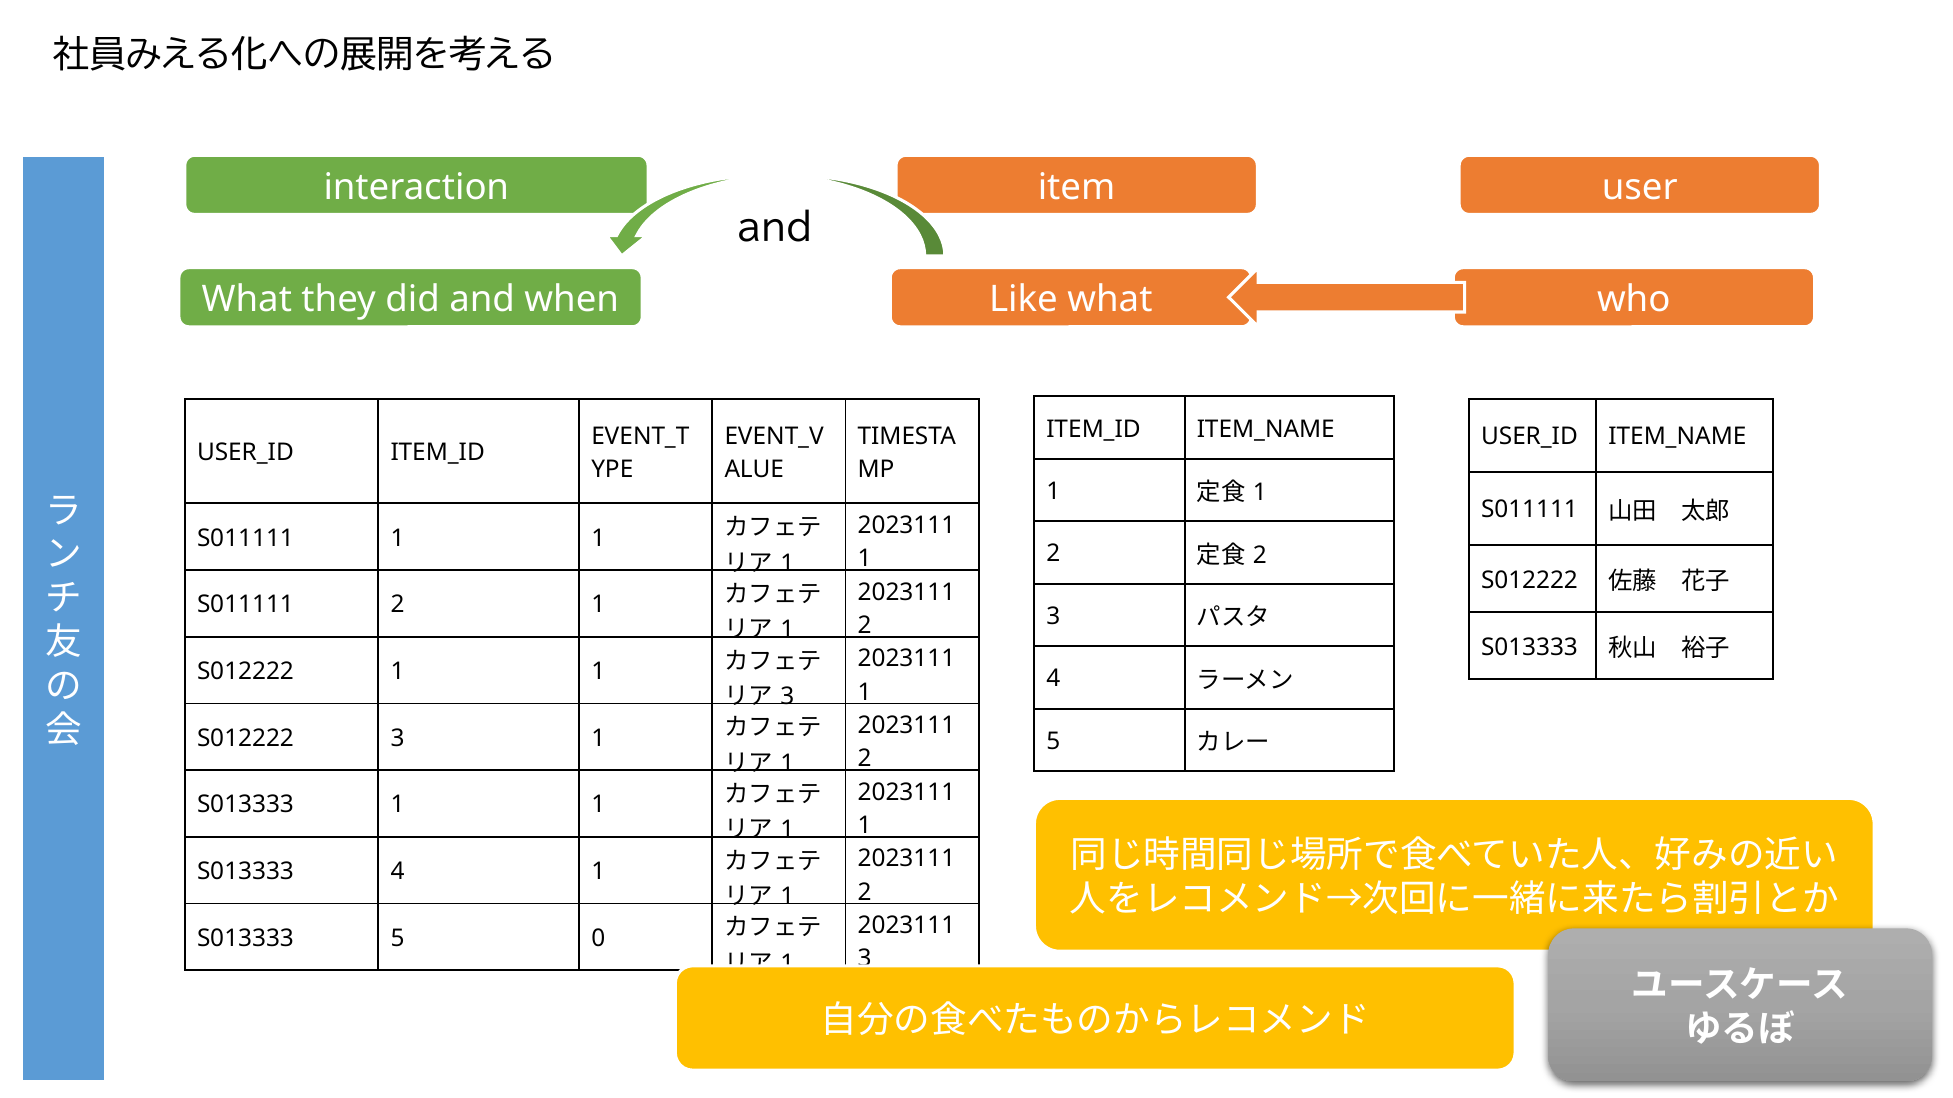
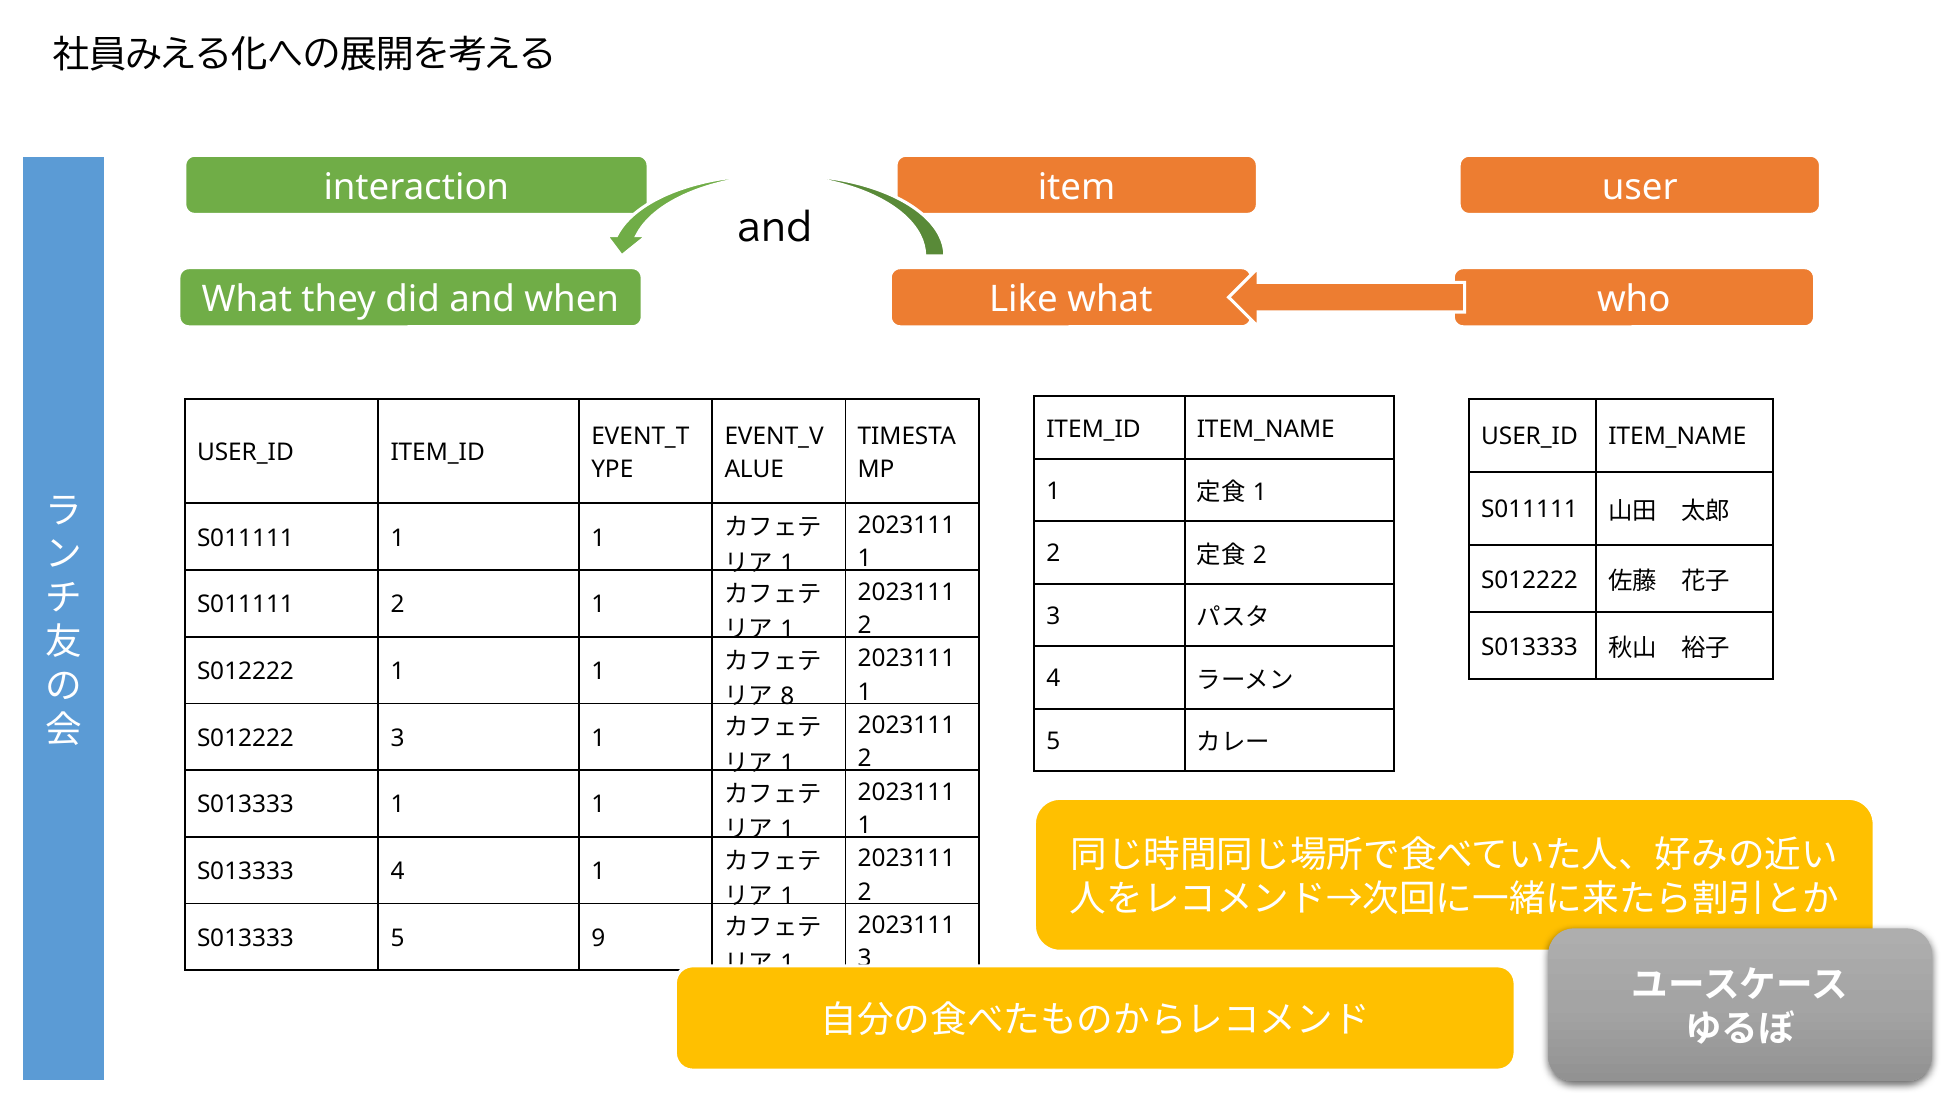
3: 3 -> 8 (787, 697)
0: 0 -> 9 (598, 939)
